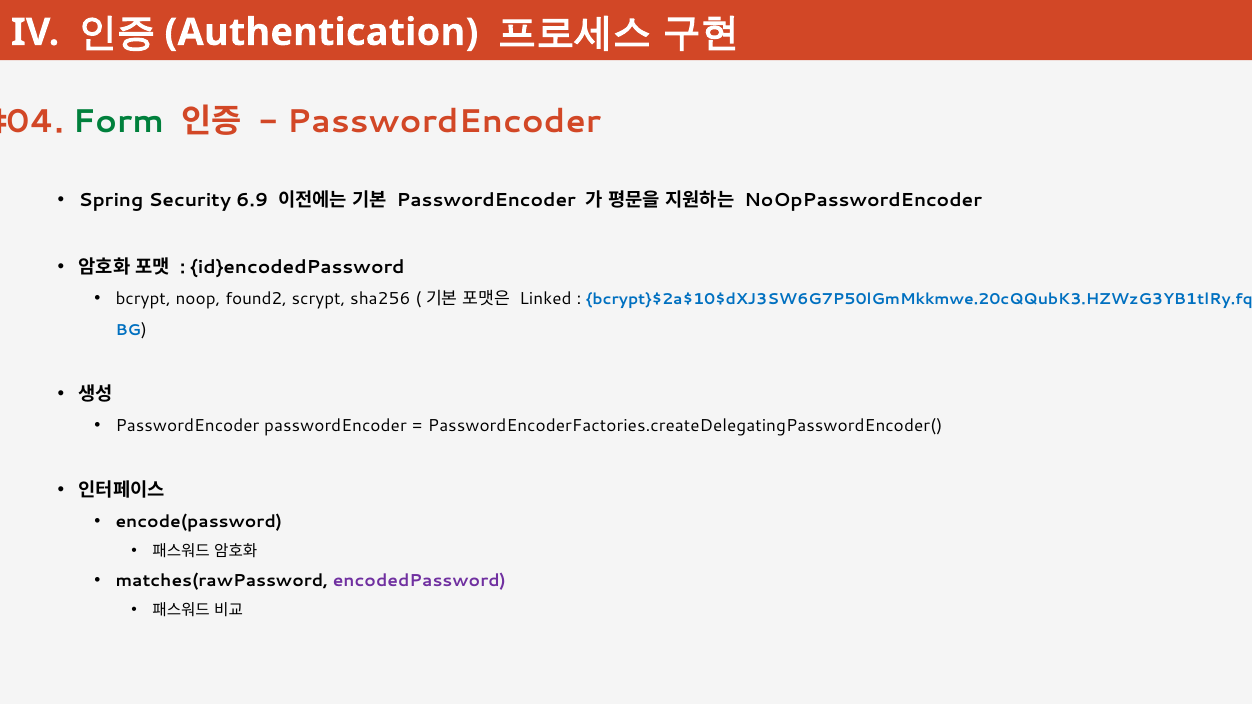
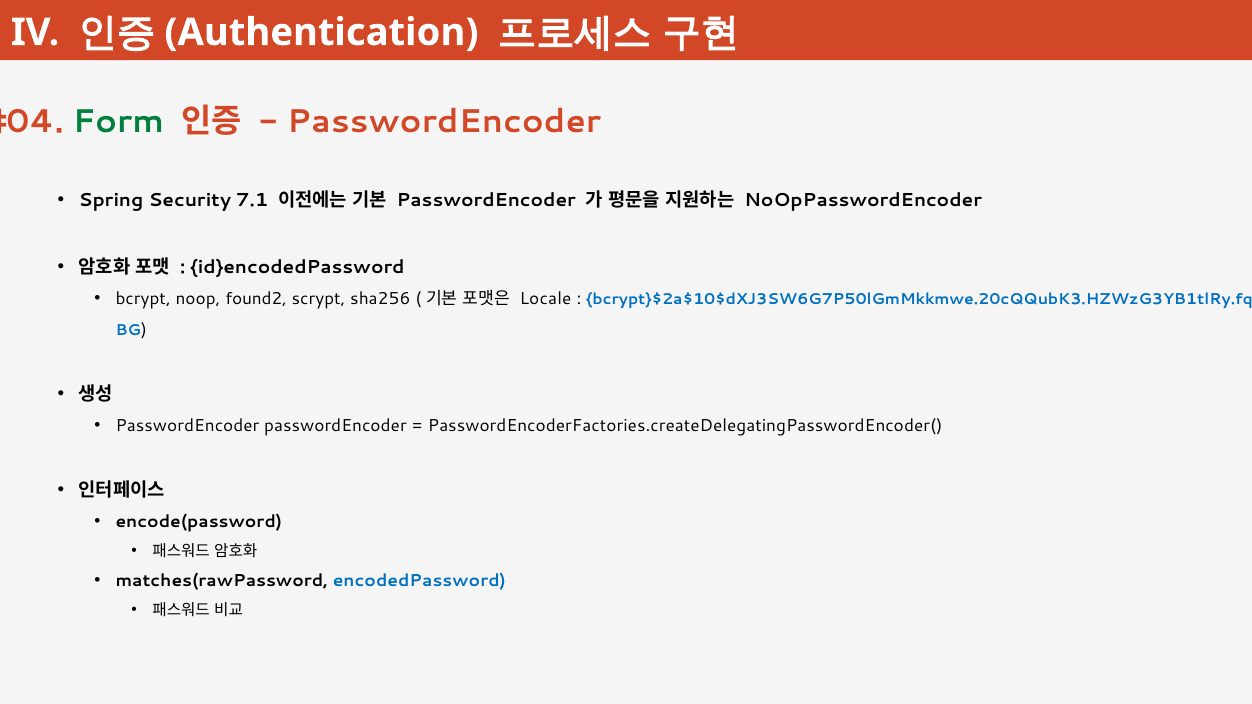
6.9: 6.9 -> 7.1 (252, 200)
Linked: Linked -> Locale (545, 299)
encodedPassword colour: purple -> blue (419, 581)
